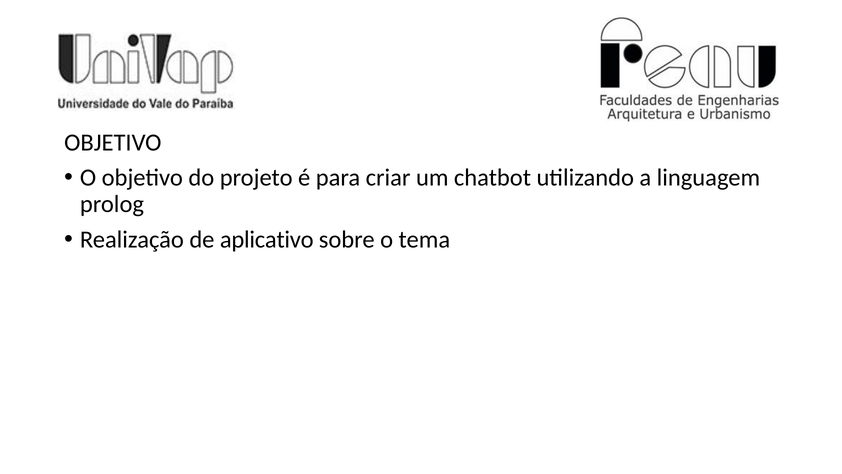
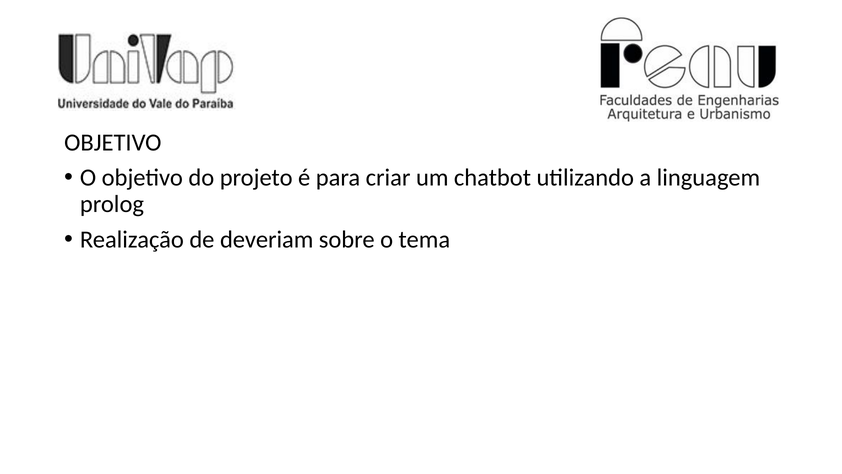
aplicativo: aplicativo -> deveriam (267, 239)
